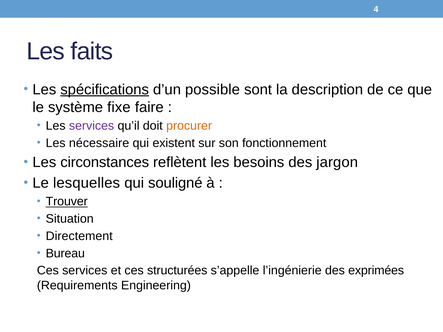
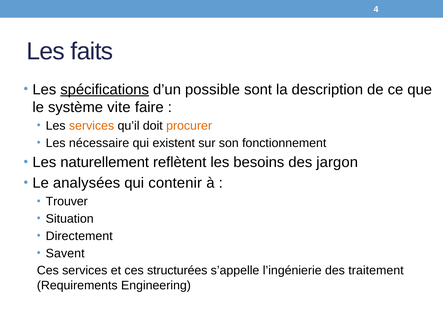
fixe: fixe -> vite (119, 107)
services colour: purple -> orange (92, 126)
circonstances: circonstances -> naturellement (105, 163)
lesquelles: lesquelles -> analysées (87, 183)
souligné: souligné -> contenir (175, 183)
Trouver underline: present -> none (67, 202)
Bureau: Bureau -> Savent (65, 253)
exprimées: exprimées -> traitement (376, 271)
